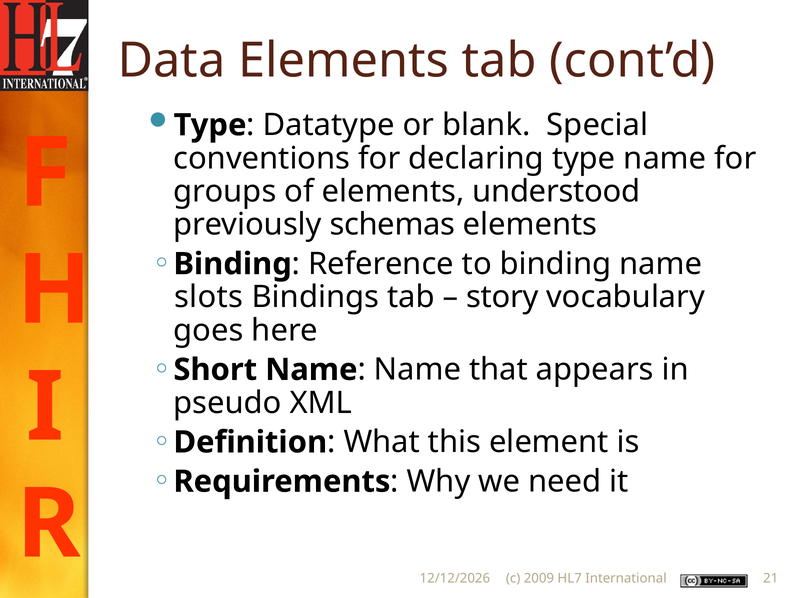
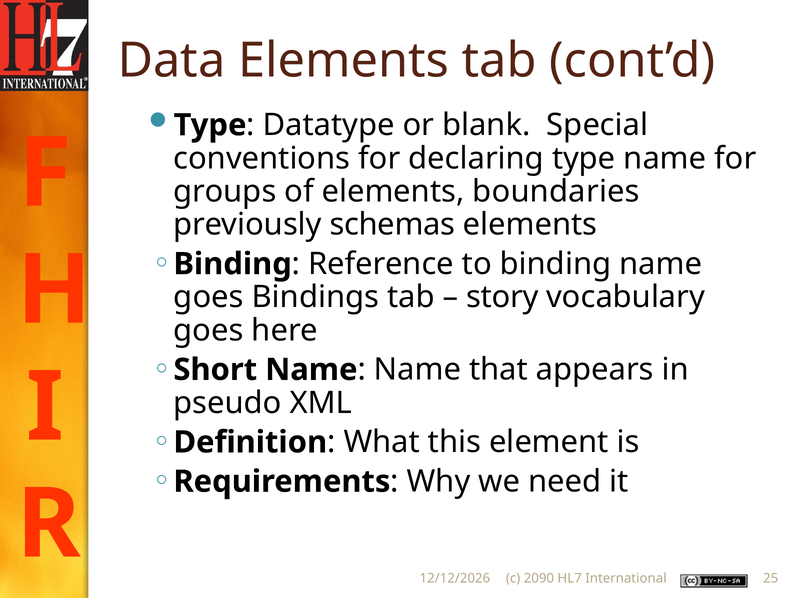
understood: understood -> boundaries (556, 191)
slots: slots -> goes (209, 297)
2009: 2009 -> 2090 (539, 578)
21: 21 -> 25 (771, 578)
